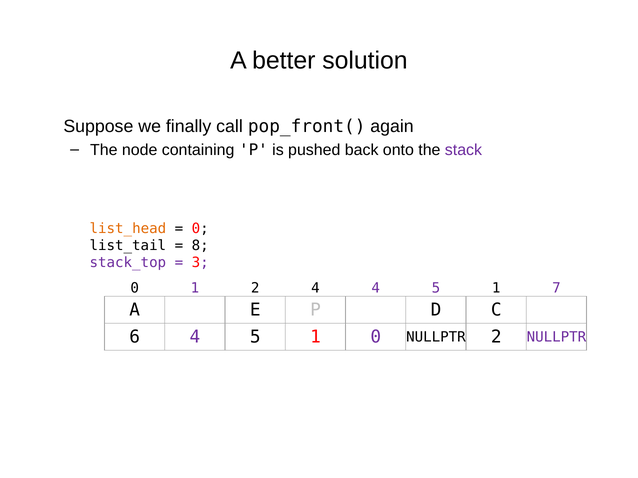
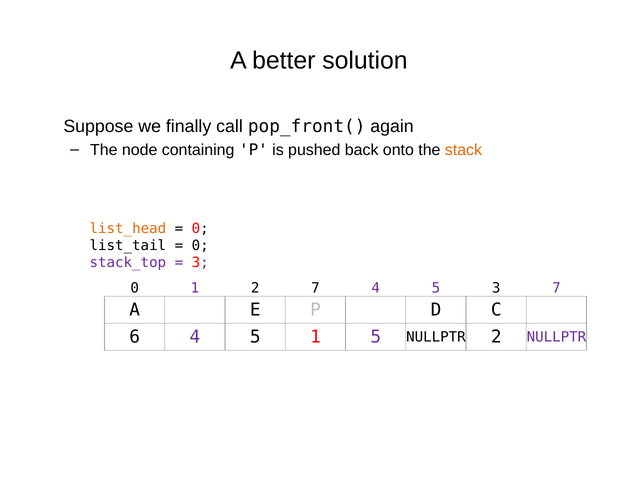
stack colour: purple -> orange (463, 150)
8: 8 -> 0 (200, 246)
2 4: 4 -> 7 (315, 289)
1: 1 -> 3 (496, 289)
1 0: 0 -> 5 (376, 337)
